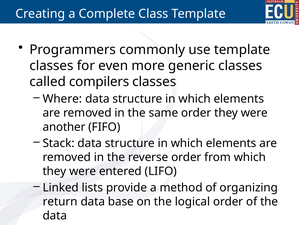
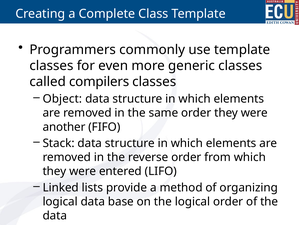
Where: Where -> Object (62, 99)
return: return -> logical (60, 201)
